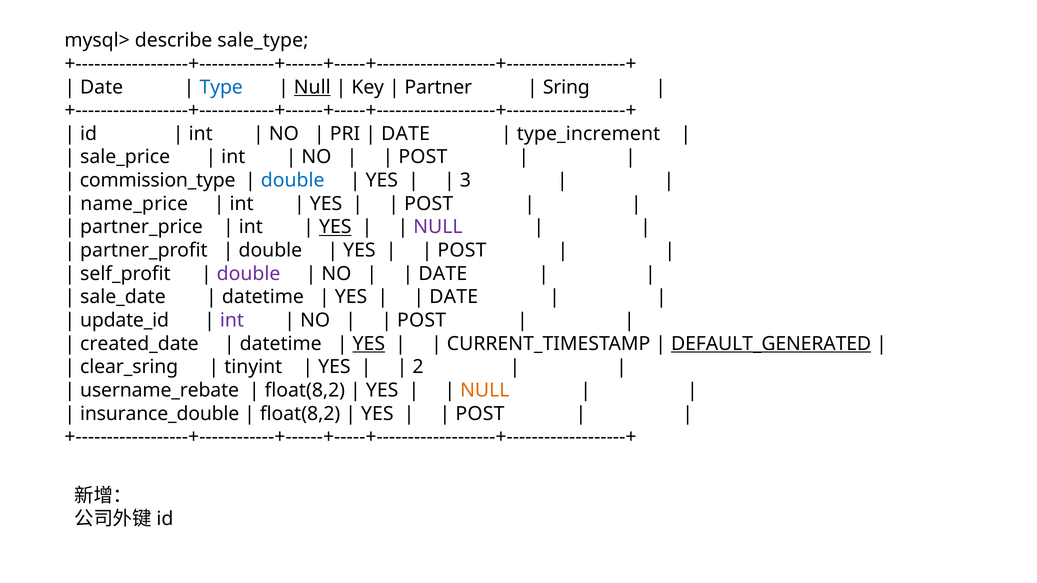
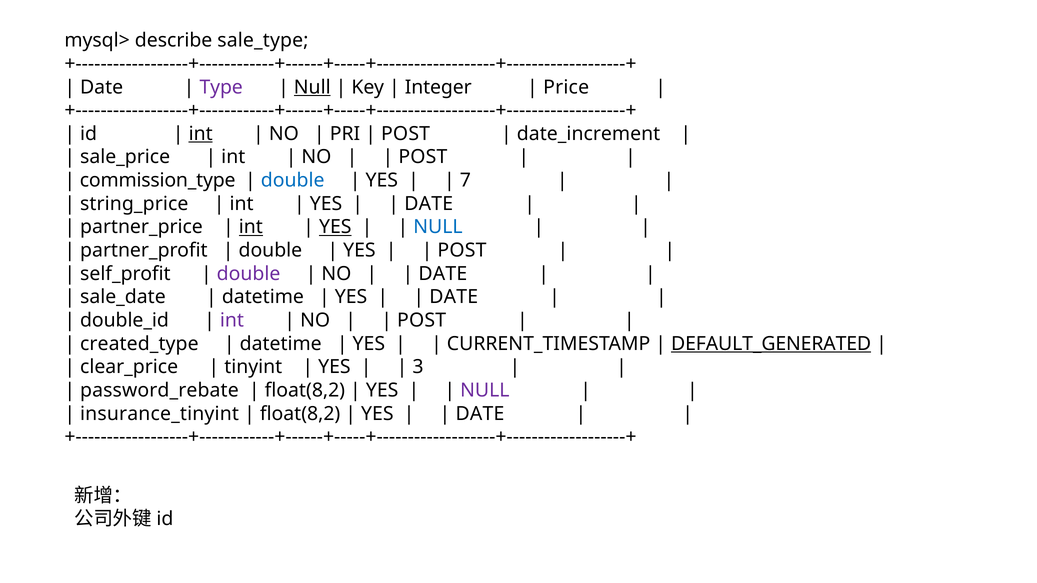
Type colour: blue -> purple (221, 87)
Partner: Partner -> Integer (438, 87)
Sring: Sring -> Price (566, 87)
int underline: none -> present (201, 134)
DATE: DATE -> POST (406, 134)
type_increment: type_increment -> date_increment (589, 134)
3: 3 -> 7 (465, 180)
name_price: name_price -> string_price (134, 204)
POST: POST -> DATE (429, 204)
int underline: none -> present (251, 227)
NULL colour: purple -> blue (438, 227)
update_id: update_id -> double_id (124, 320)
created_date: created_date -> created_type (139, 344)
YES underline: present -> none (369, 344)
clear_sring: clear_sring -> clear_price (129, 367)
2: 2 -> 3 (418, 367)
username_rebate: username_rebate -> password_rebate (159, 390)
NULL colour: orange -> purple (485, 390)
insurance_double: insurance_double -> insurance_tinyint (160, 414)
POST: POST -> DATE (480, 414)
